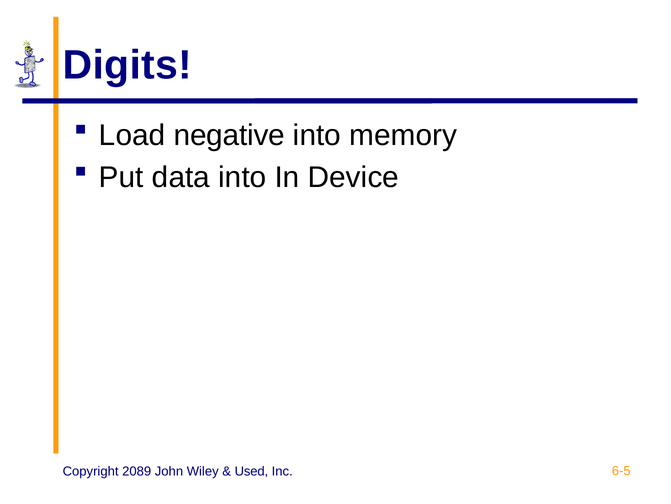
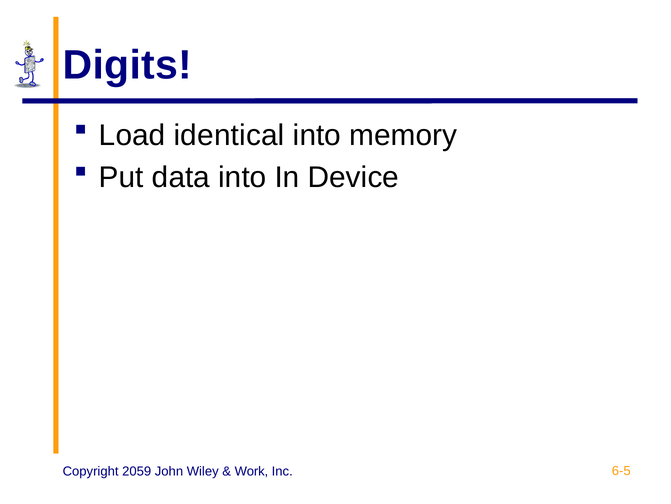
negative: negative -> identical (229, 135)
2089: 2089 -> 2059 (137, 471)
Used: Used -> Work (251, 471)
